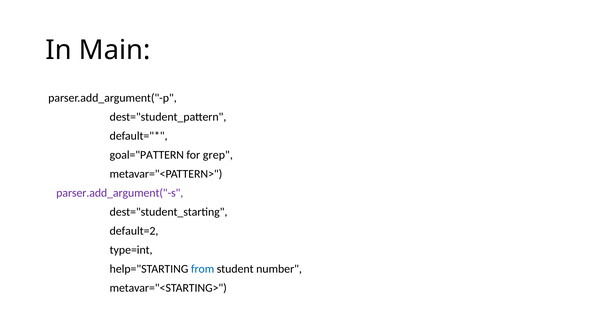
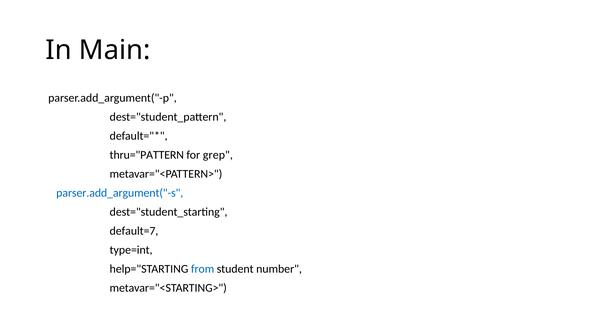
goal="PATTERN: goal="PATTERN -> thru="PATTERN (147, 155)
parser.add_argument("-s colour: purple -> blue (120, 193)
default=2: default=2 -> default=7 (134, 231)
